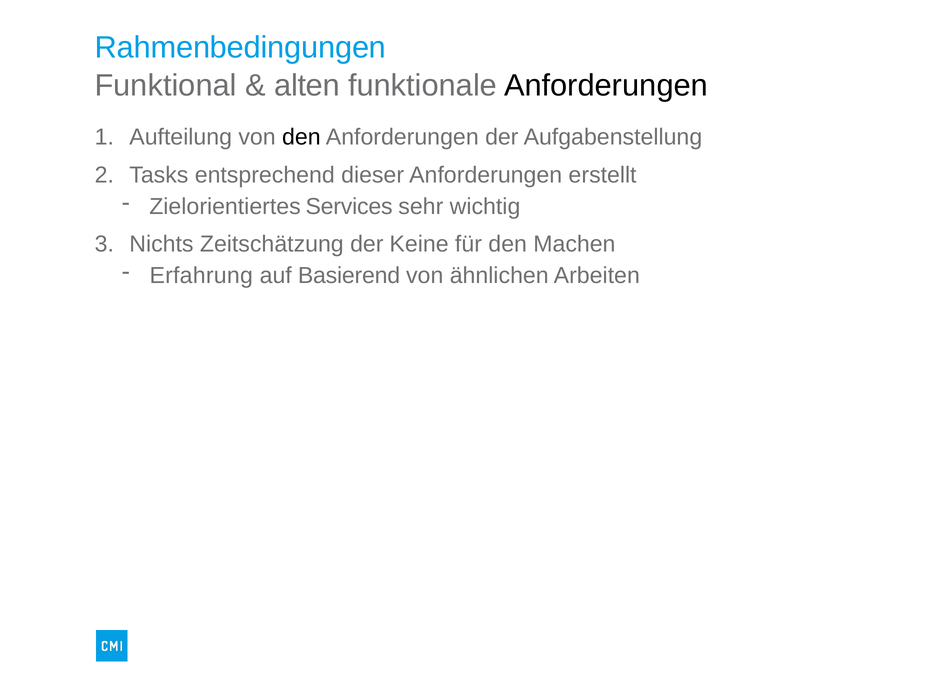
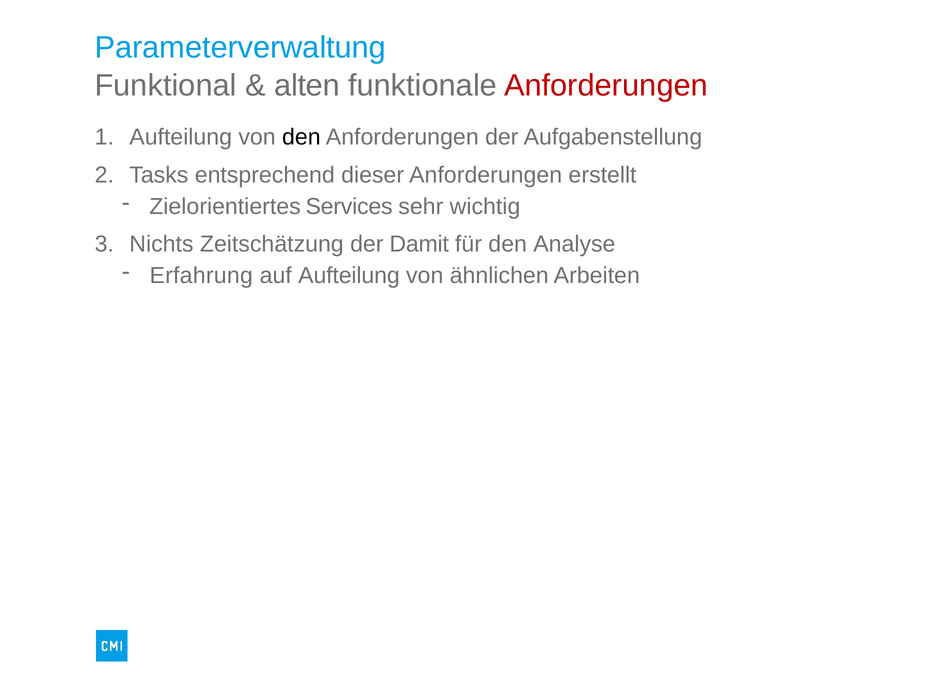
Rahmenbedingungen: Rahmenbedingungen -> Parameterverwaltung (240, 47)
Anforderungen colour: black -> red (606, 86)
Keine: Keine -> Damit (419, 244)
Machen: Machen -> Analyse (574, 244)
auf Basierend: Basierend -> Aufteilung (349, 276)
